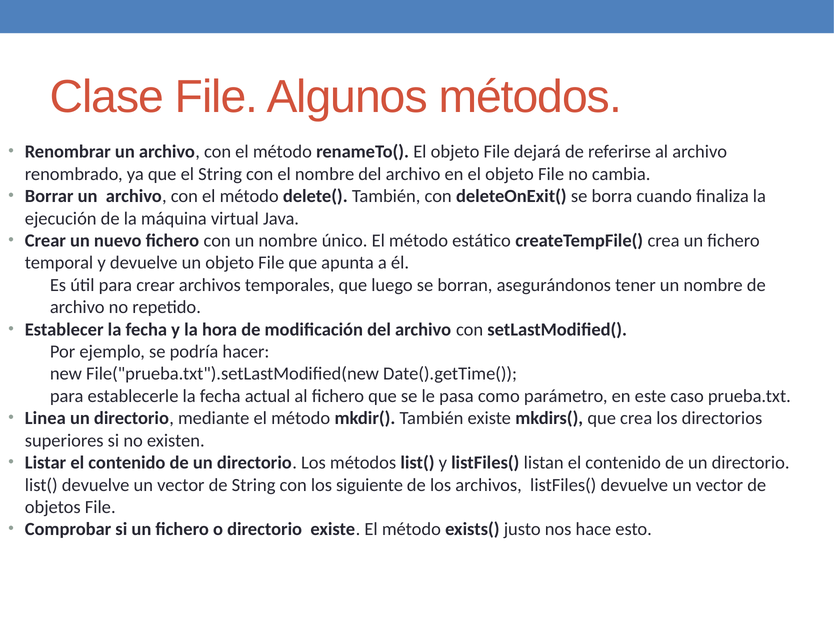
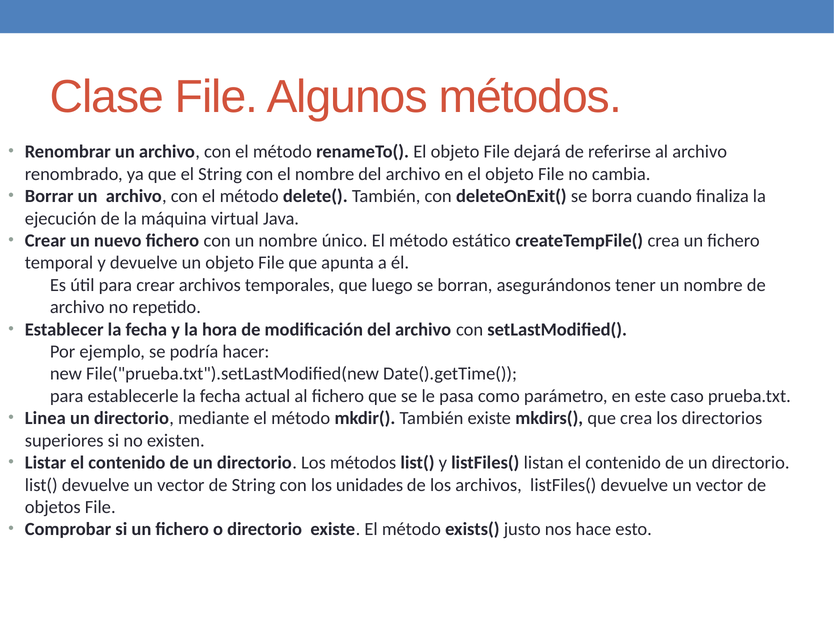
siguiente: siguiente -> unidades (370, 485)
